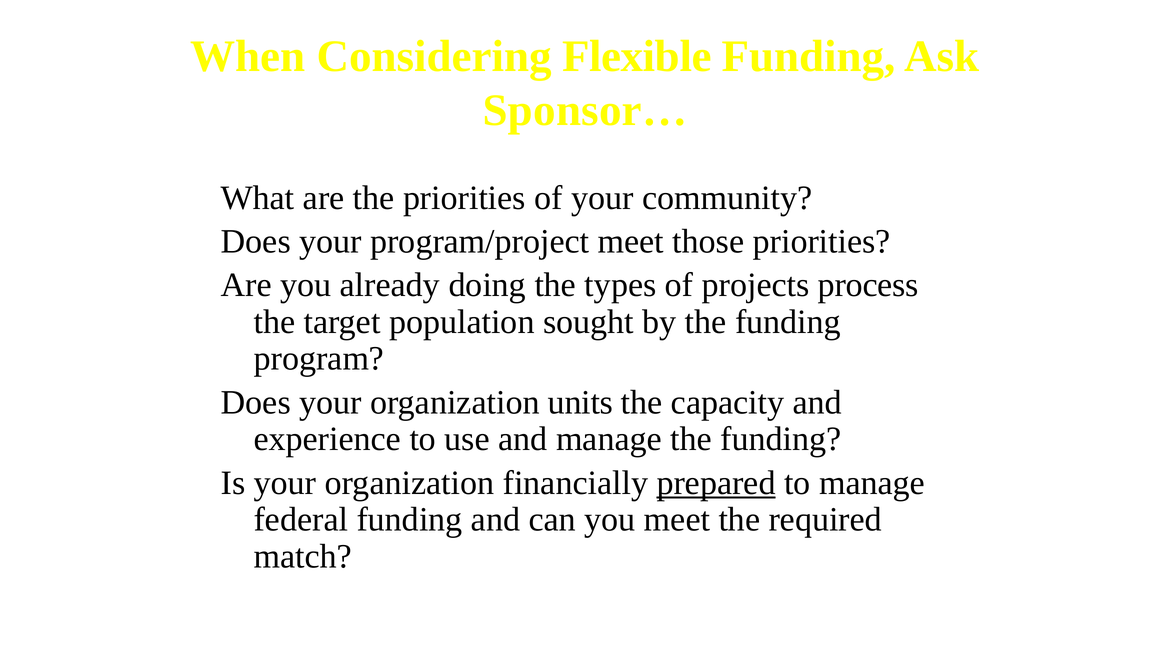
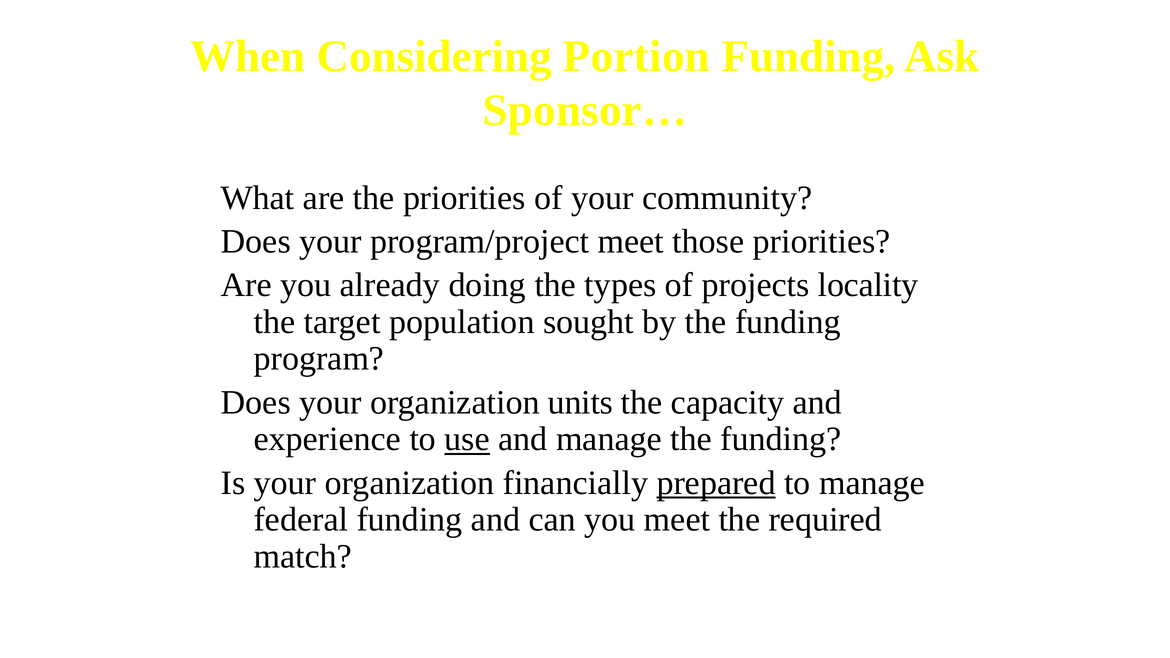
Flexible: Flexible -> Portion (637, 56)
process: process -> locality (868, 285)
use underline: none -> present (467, 439)
